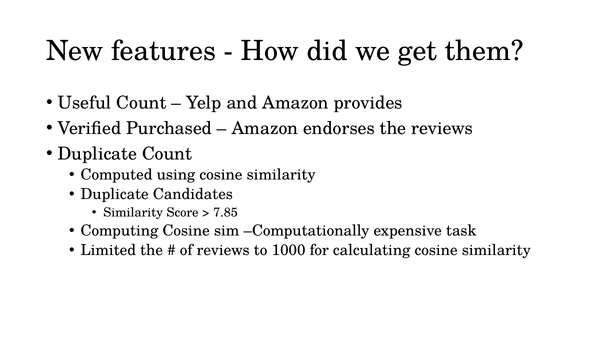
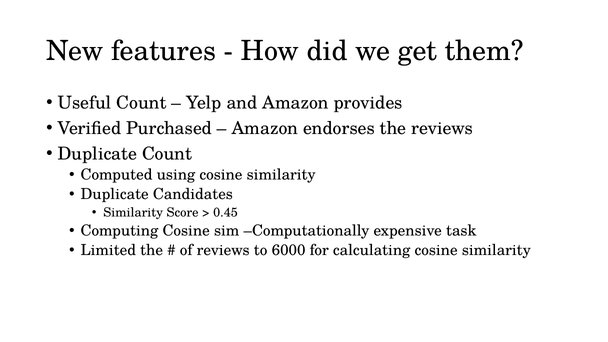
7.85: 7.85 -> 0.45 (226, 213)
1000: 1000 -> 6000 (289, 250)
